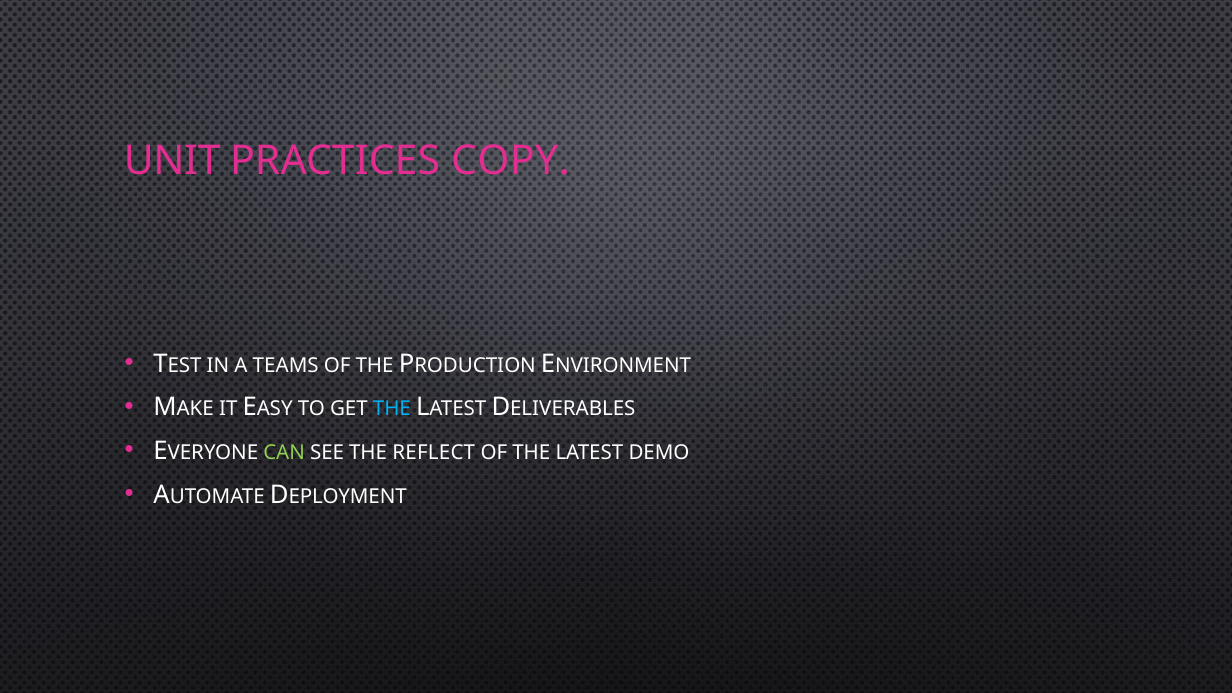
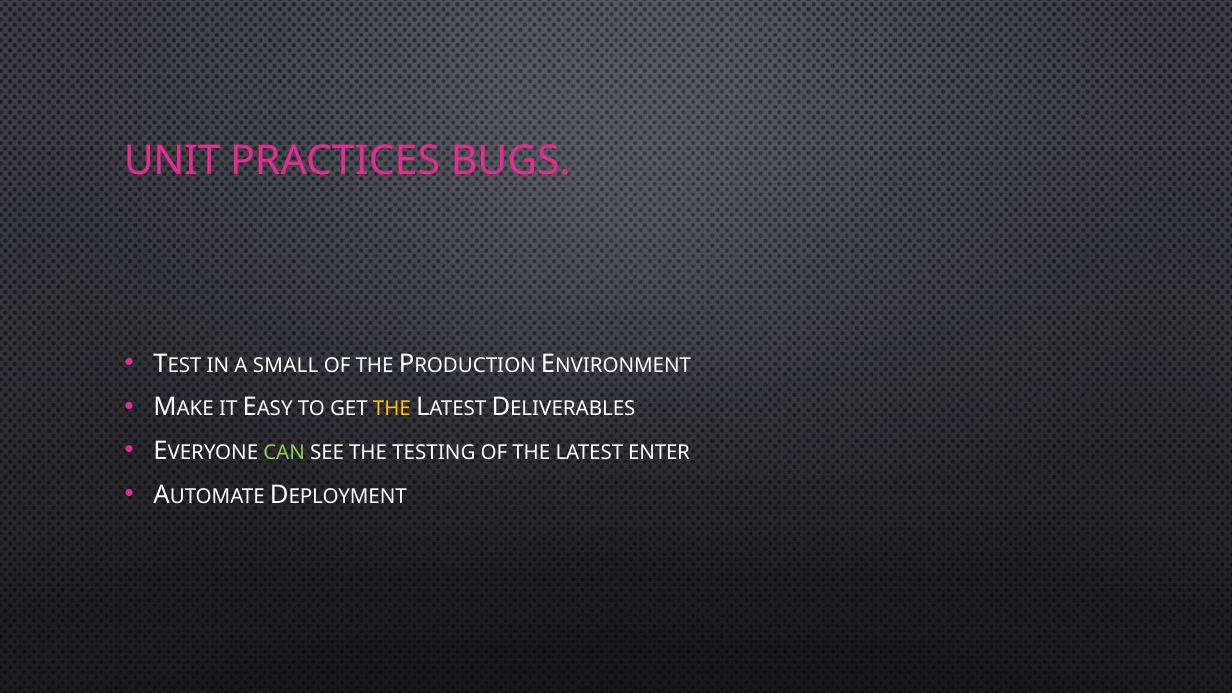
COPY: COPY -> BUGS (511, 161)
TEAMS: TEAMS -> SMALL (286, 365)
THE colour: light blue -> yellow (392, 409)
REFLECT: REFLECT -> TESTING (434, 453)
DEMO: DEMO -> ENTER (659, 453)
